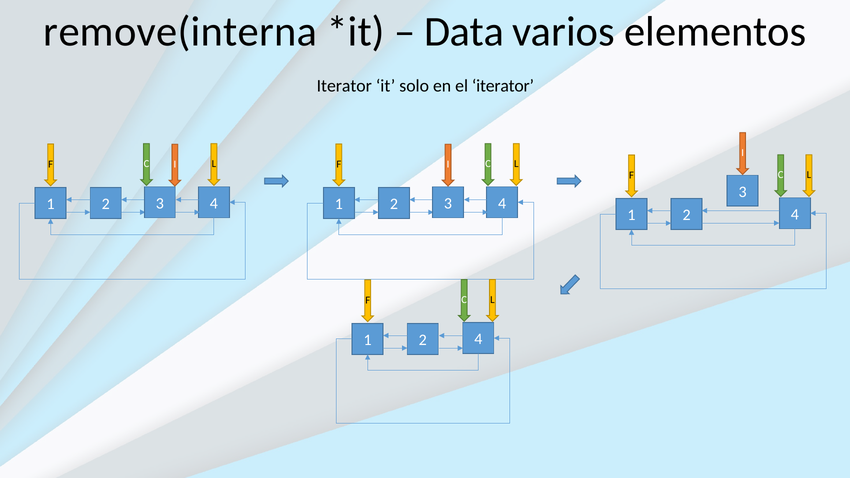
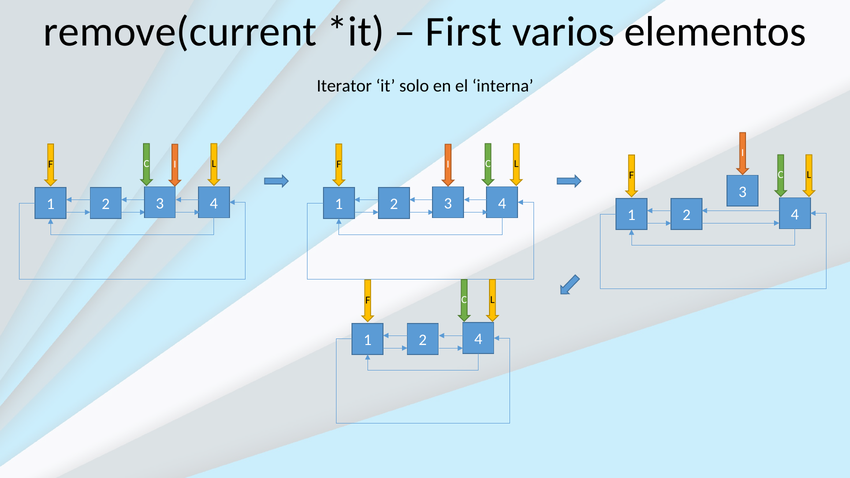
remove(interna: remove(interna -> remove(current (180, 32)
Data: Data -> First (464, 32)
el iterator: iterator -> interna (503, 86)
